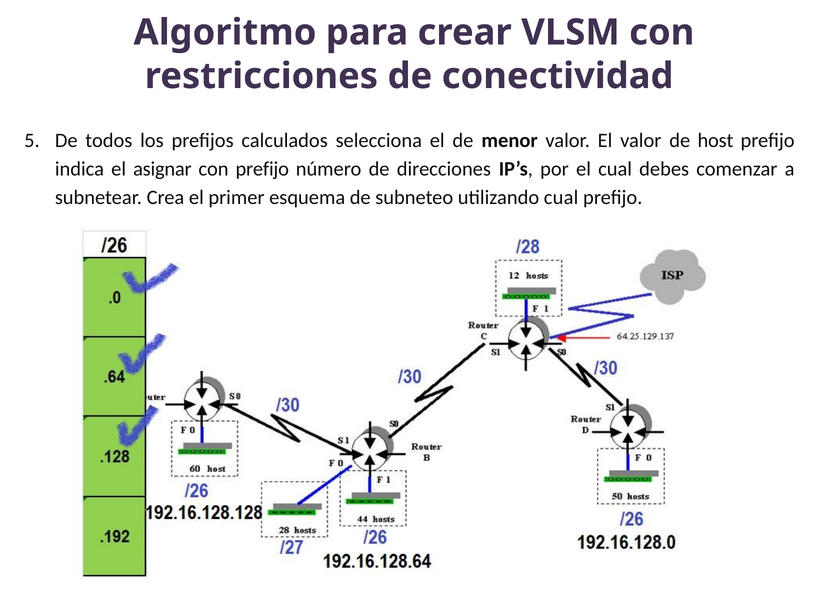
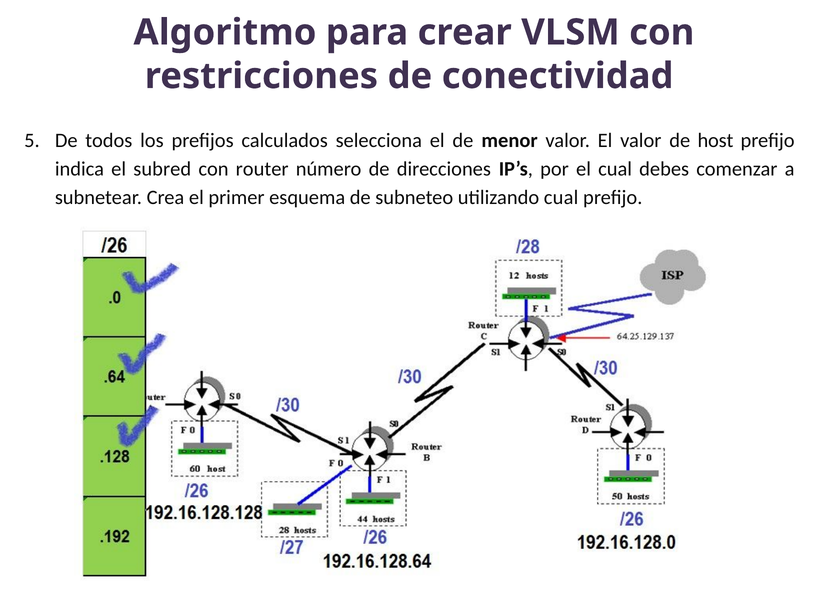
asignar: asignar -> subred (162, 169)
con prefijo: prefijo -> router (262, 169)
